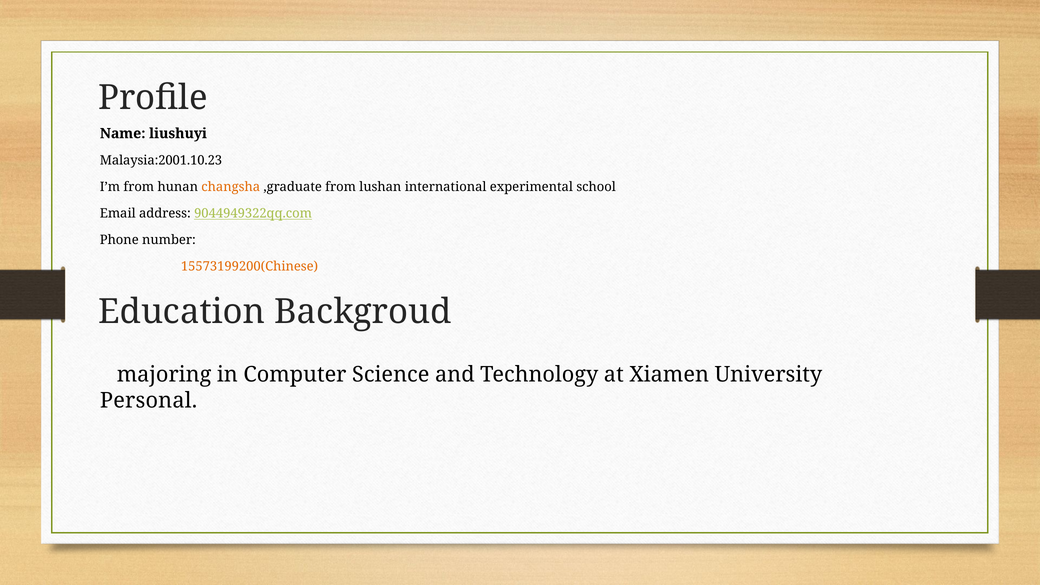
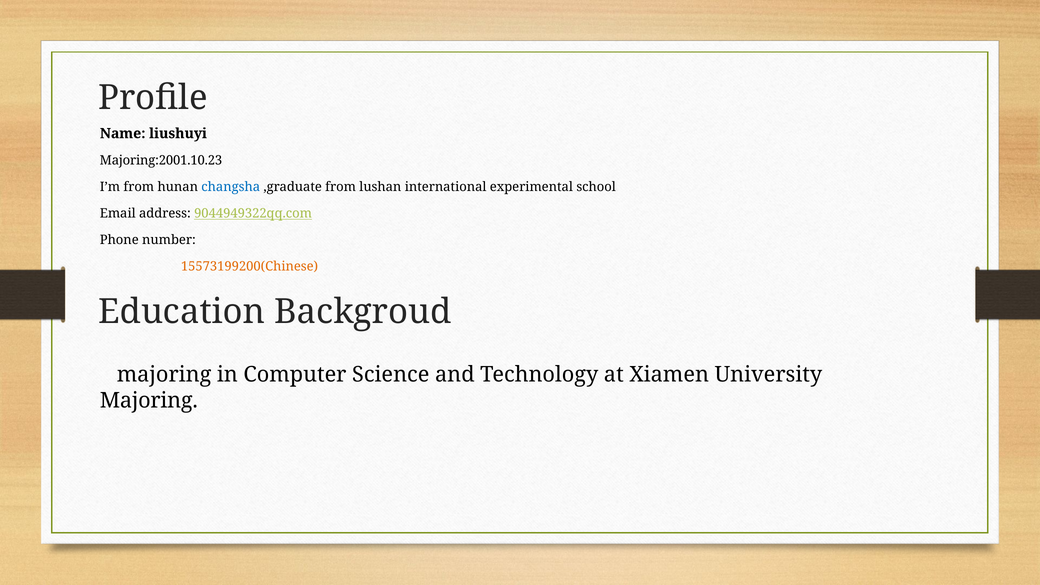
Malaysia:2001.10.23: Malaysia:2001.10.23 -> Majoring:2001.10.23 (161, 161)
changsha colour: orange -> blue (231, 187)
Personal: Personal -> Majoring (149, 401)
